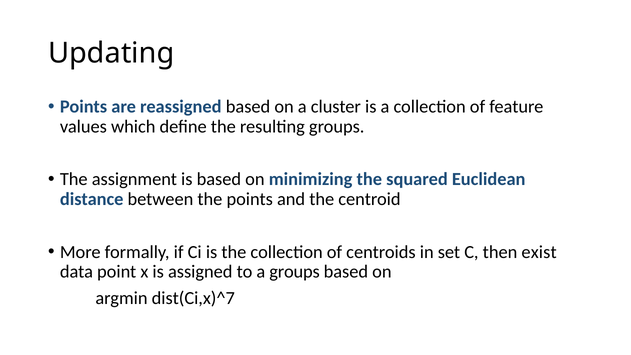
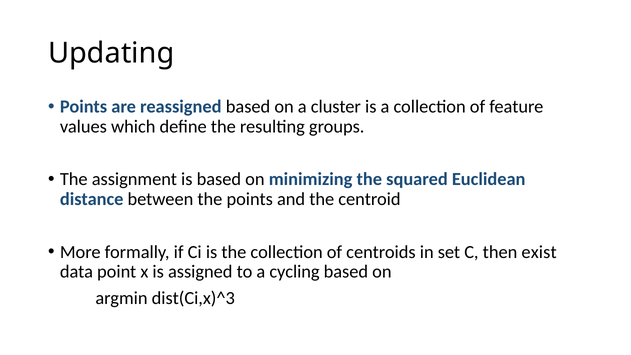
a groups: groups -> cycling (294, 272)
dist(Ci,x)^7: dist(Ci,x)^7 -> dist(Ci,x)^3 (193, 298)
